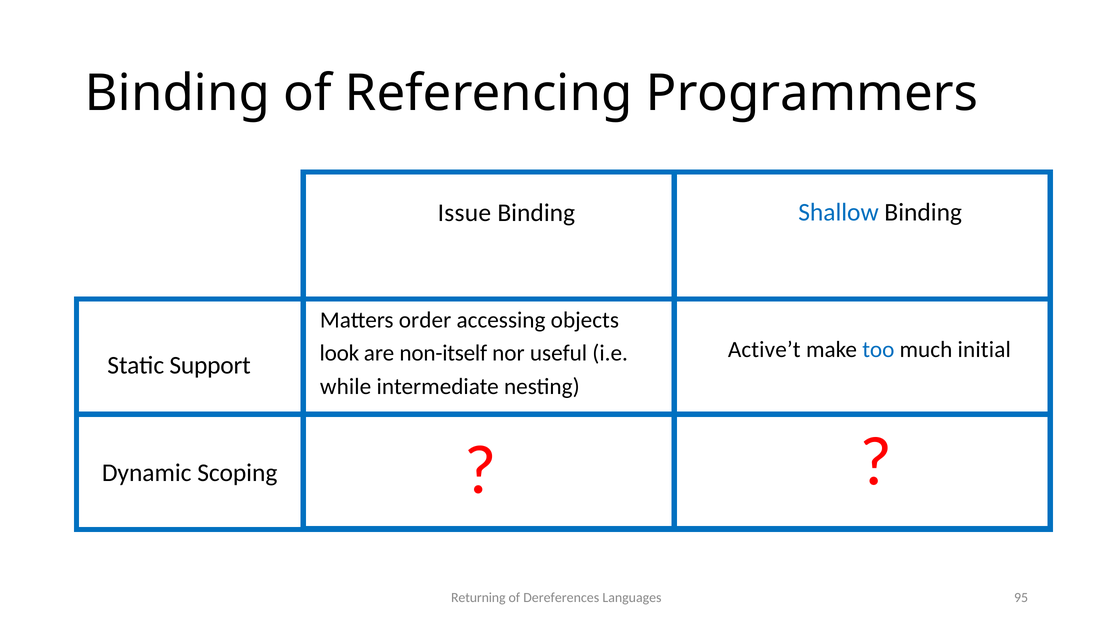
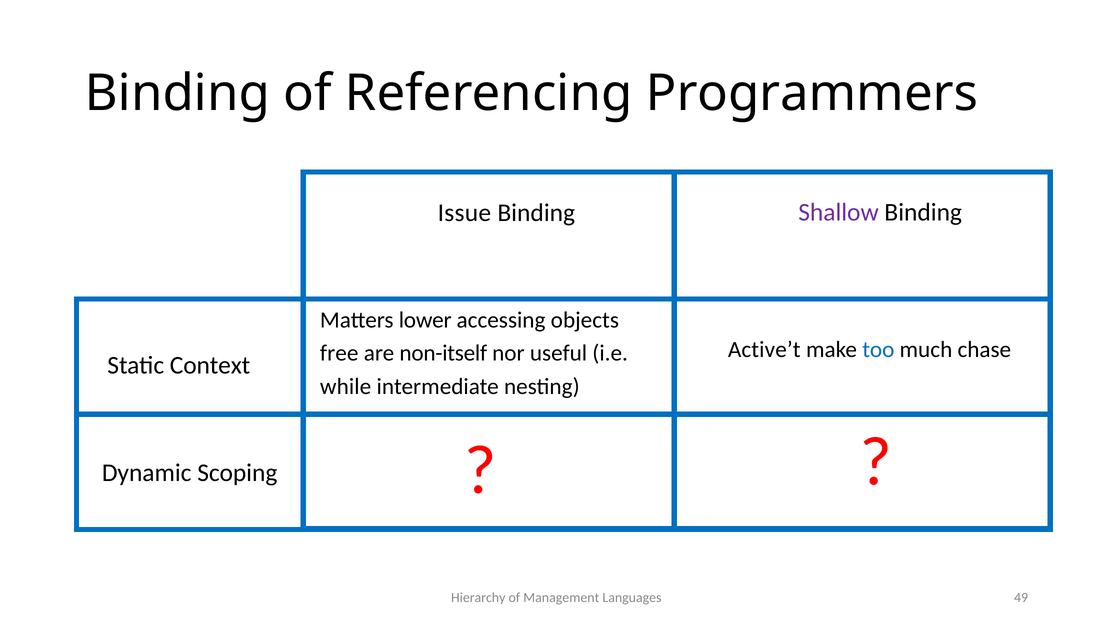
Shallow colour: blue -> purple (839, 212)
order: order -> lower (425, 320)
initial: initial -> chase (984, 350)
look: look -> free (339, 353)
Support: Support -> Context (210, 365)
Returning: Returning -> Hierarchy (478, 598)
Dereferences: Dereferences -> Management (561, 598)
95: 95 -> 49 (1021, 598)
